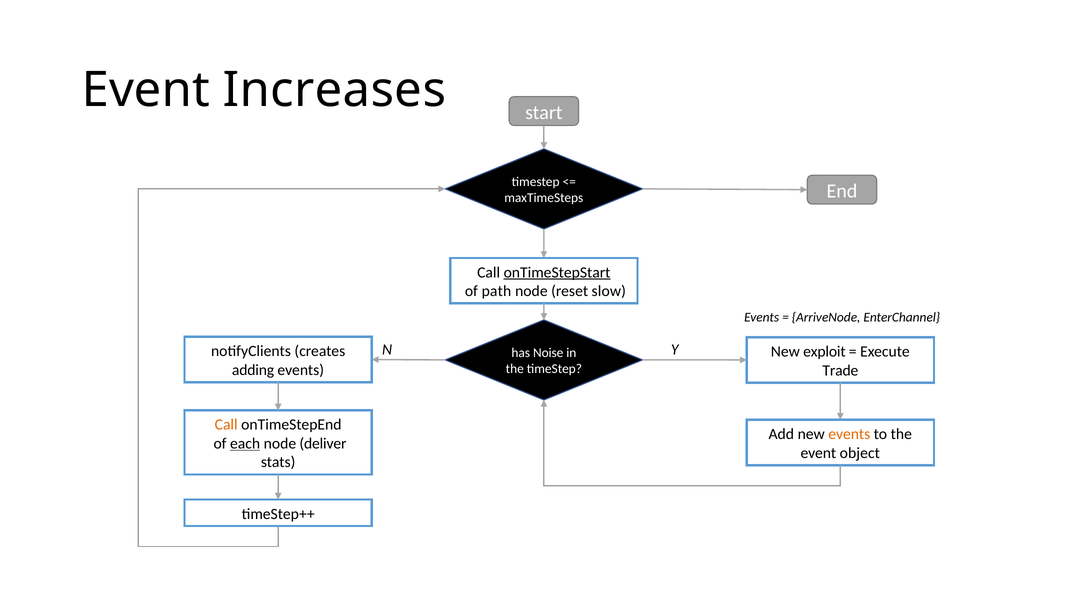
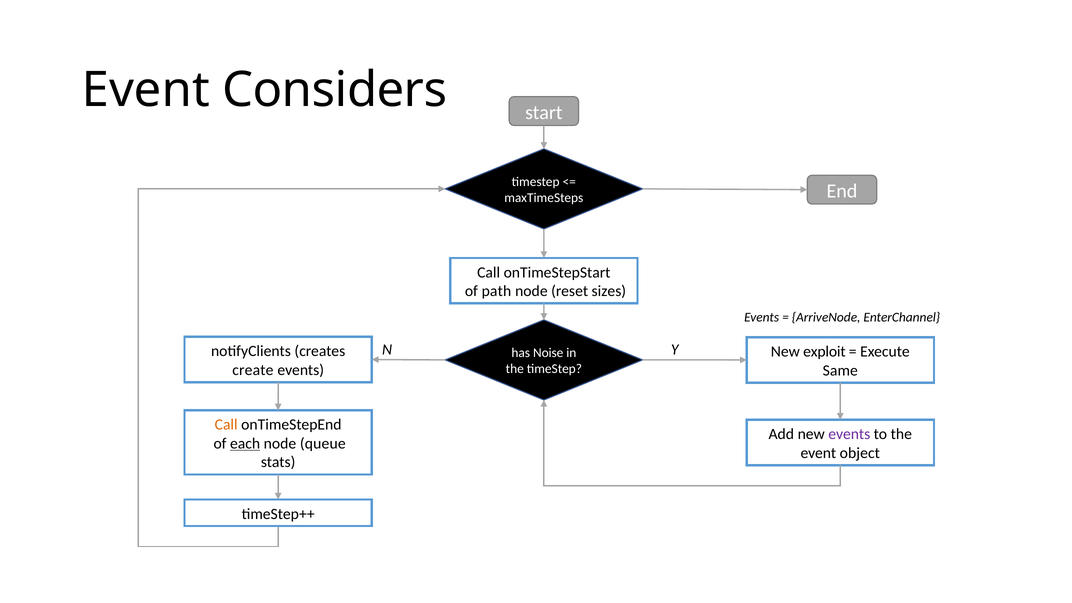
Increases: Increases -> Considers (335, 90)
onTimeStepStart underline: present -> none (557, 272)
slow: slow -> sizes (609, 291)
adding: adding -> create (253, 370)
Trade: Trade -> Same (840, 370)
events colour: orange -> purple (849, 434)
deliver: deliver -> queue (323, 444)
